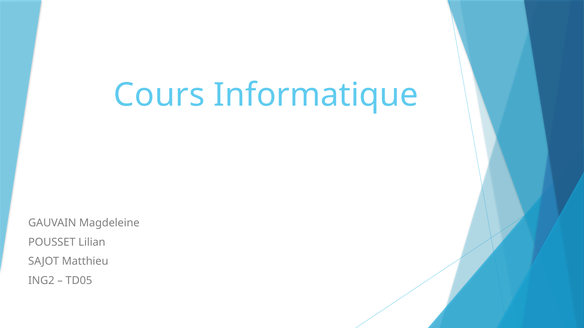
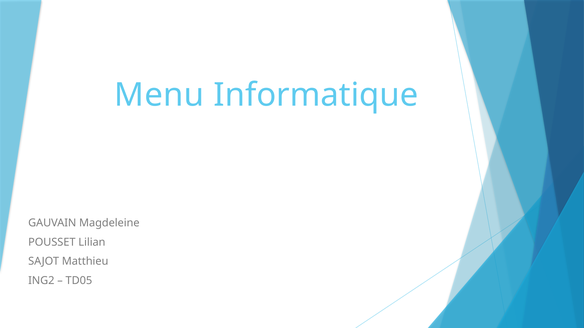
Cours: Cours -> Menu (159, 95)
